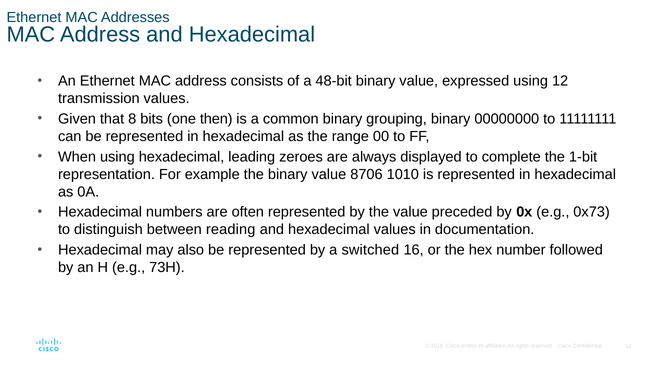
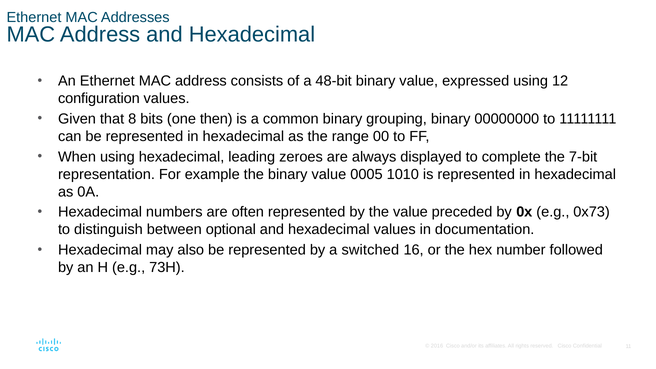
transmission: transmission -> configuration (99, 99)
1-bit: 1-bit -> 7-bit (583, 157)
8706: 8706 -> 0005 (366, 174)
reading: reading -> optional (231, 230)
